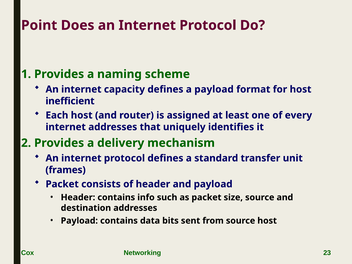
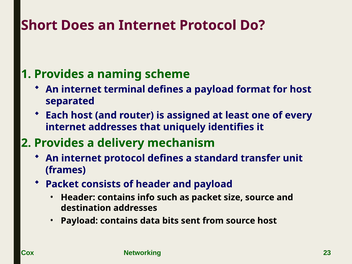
Point: Point -> Short (39, 25)
capacity: capacity -> terminal (124, 89)
inefficient: inefficient -> separated (70, 101)
